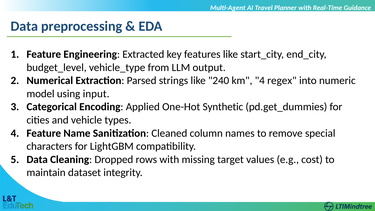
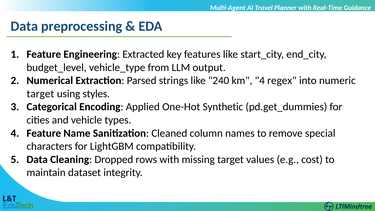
model: model -> target (40, 94)
input: input -> styles (96, 94)
